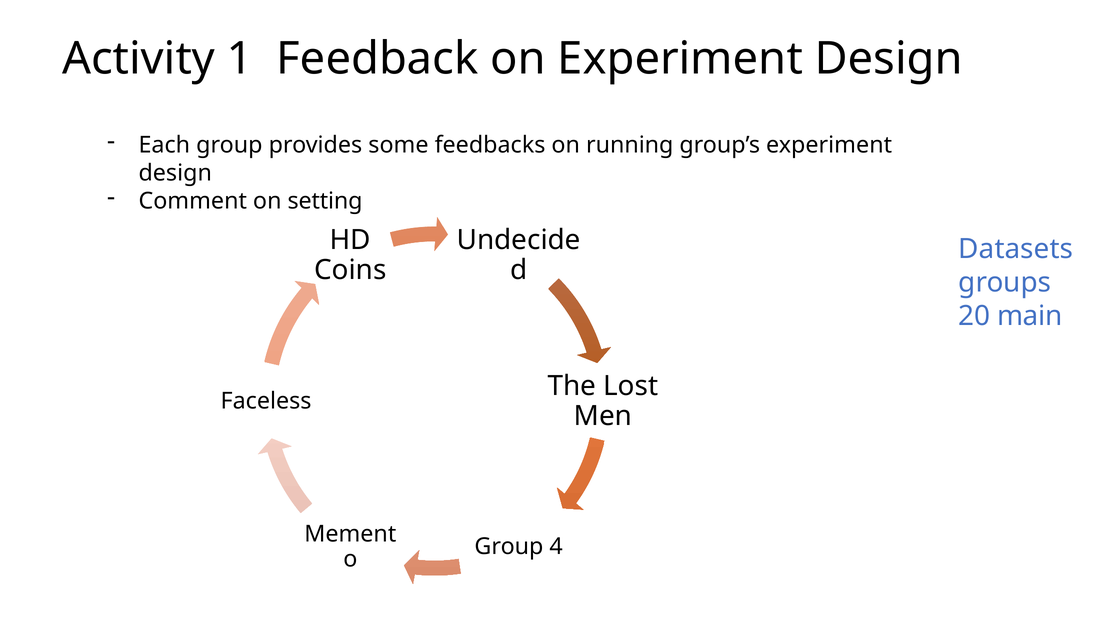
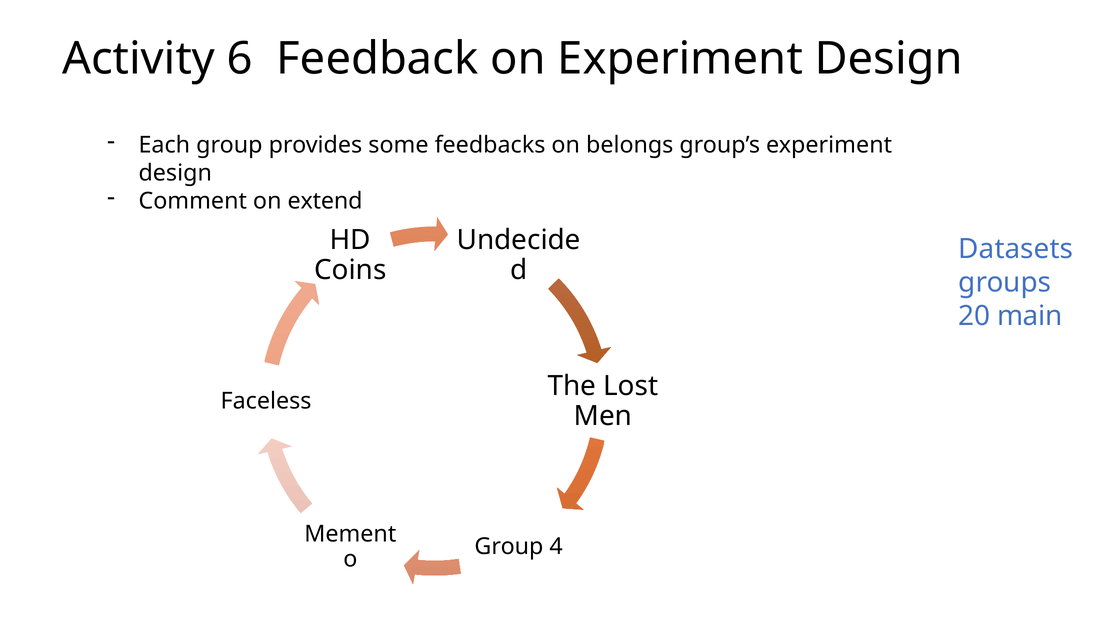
1: 1 -> 6 (240, 59)
running: running -> belongs (630, 145)
setting: setting -> extend (325, 201)
